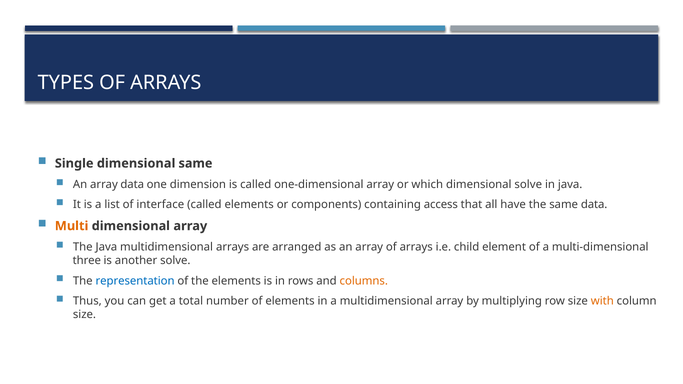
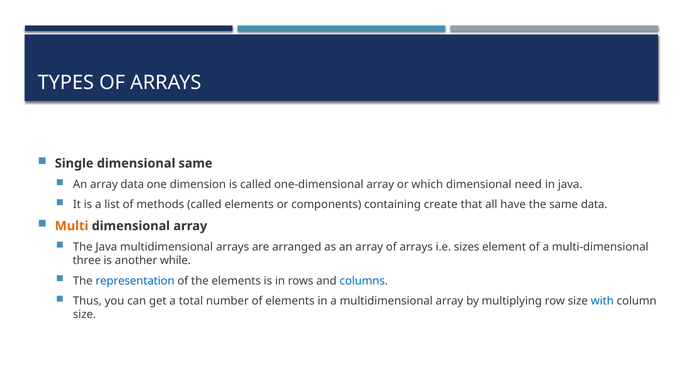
dimensional solve: solve -> need (528, 184)
interface: interface -> methods (160, 205)
access: access -> create (441, 205)
child: child -> sizes (467, 247)
another solve: solve -> while (175, 261)
columns colour: orange -> blue (364, 281)
with colour: orange -> blue (602, 301)
